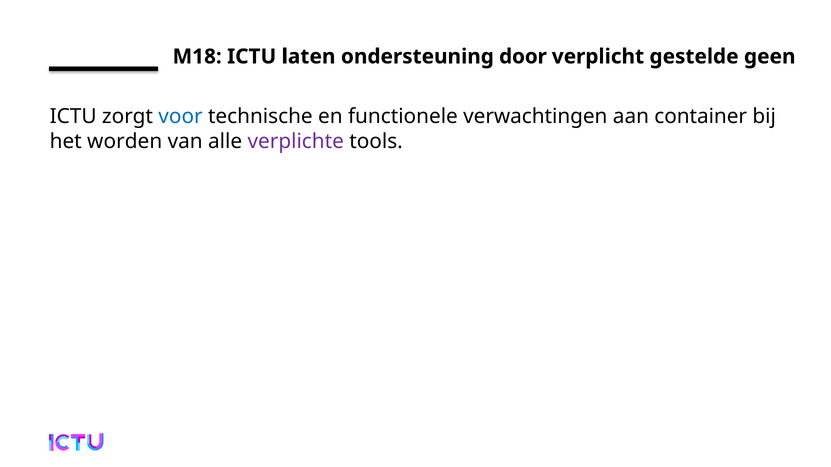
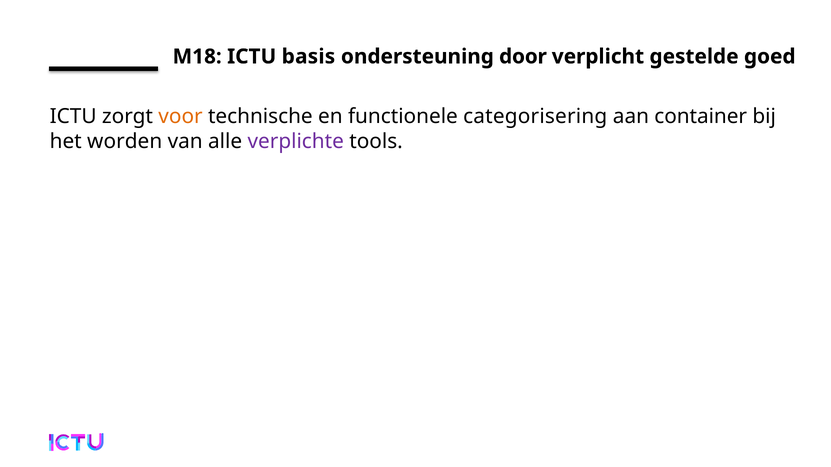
laten: laten -> basis (308, 57)
geen: geen -> goed (770, 57)
voor colour: blue -> orange (181, 117)
verwachtingen: verwachtingen -> categorisering (535, 117)
